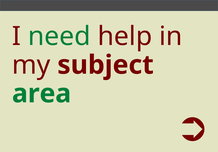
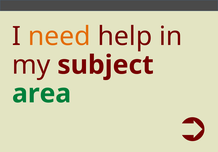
need colour: green -> orange (59, 37)
